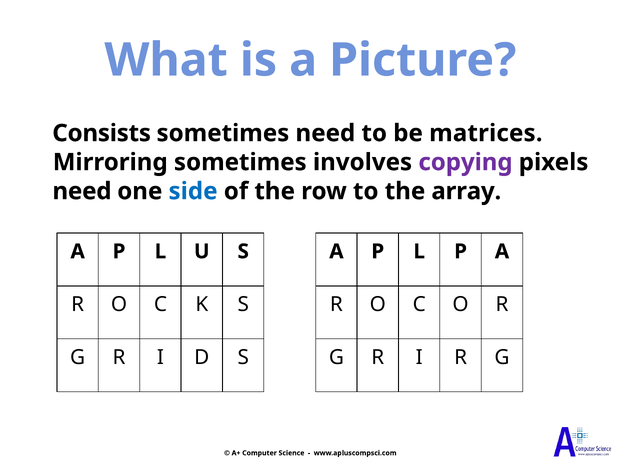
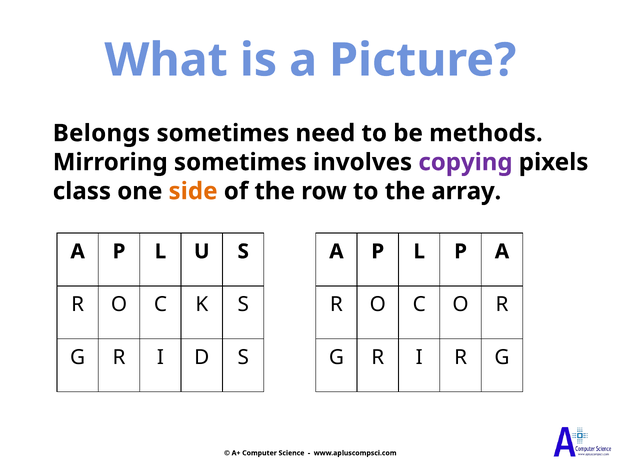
Consists: Consists -> Belongs (101, 133)
matrices: matrices -> methods (486, 133)
need: need -> class (82, 191)
side colour: blue -> orange (193, 191)
